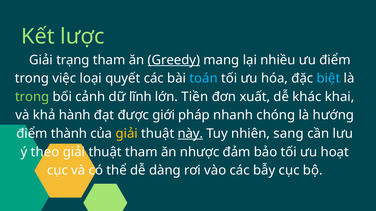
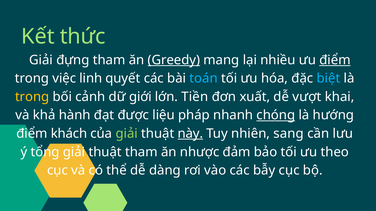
lược: lược -> thức (83, 37)
trạng: trạng -> đựng (73, 60)
điểm underline: none -> present (335, 60)
loại: loại -> linh (91, 79)
trong colour: light green -> yellow (32, 97)
lĩnh: lĩnh -> giới (140, 97)
khác: khác -> vượt (307, 97)
giới: giới -> liệu (164, 115)
chóng underline: none -> present (276, 115)
thành: thành -> khách (69, 134)
giải colour: yellow -> light green (127, 134)
theo: theo -> tổng (45, 152)
hoạt: hoạt -> theo (335, 152)
